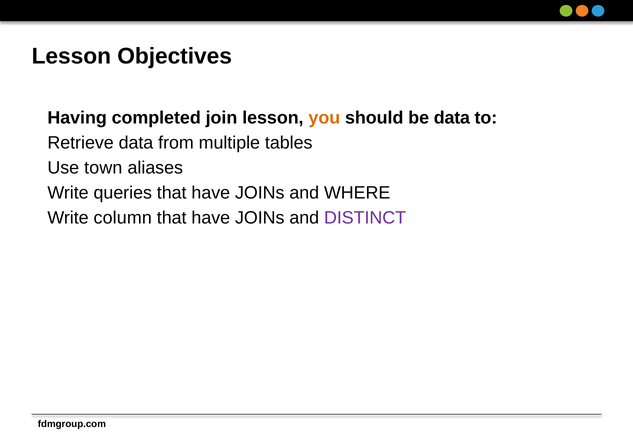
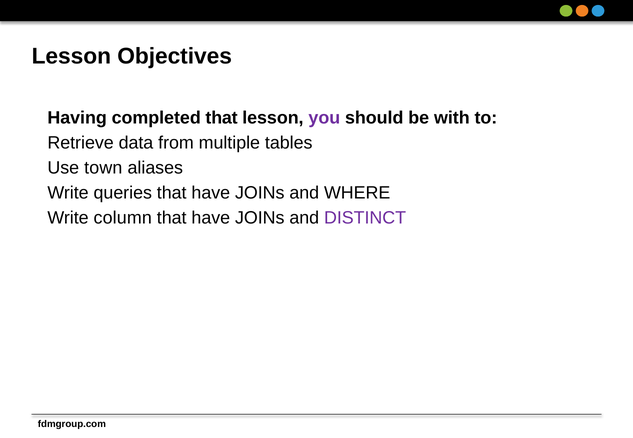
completed join: join -> that (222, 118)
you colour: orange -> purple (324, 118)
be data: data -> with (452, 118)
